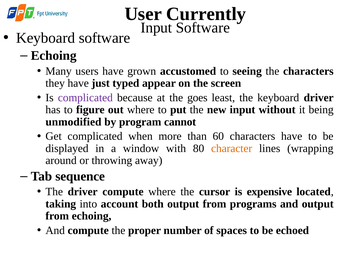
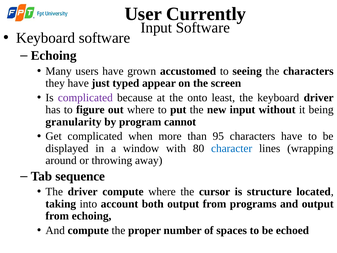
goes: goes -> onto (197, 97)
unmodified: unmodified -> granularity (73, 122)
60: 60 -> 95 (218, 136)
character colour: orange -> blue (232, 148)
expensive: expensive -> structure (269, 192)
